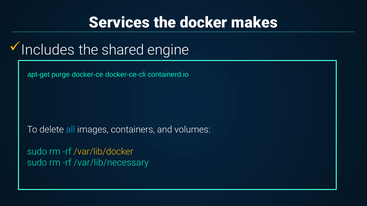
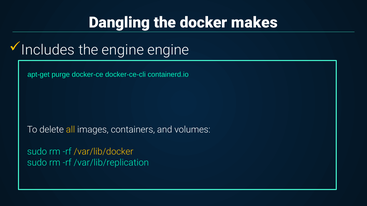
Services: Services -> Dangling (119, 23)
the shared: shared -> engine (123, 50)
all colour: light blue -> yellow (71, 130)
/var/lib/necessary: /var/lib/necessary -> /var/lib/replication (111, 163)
